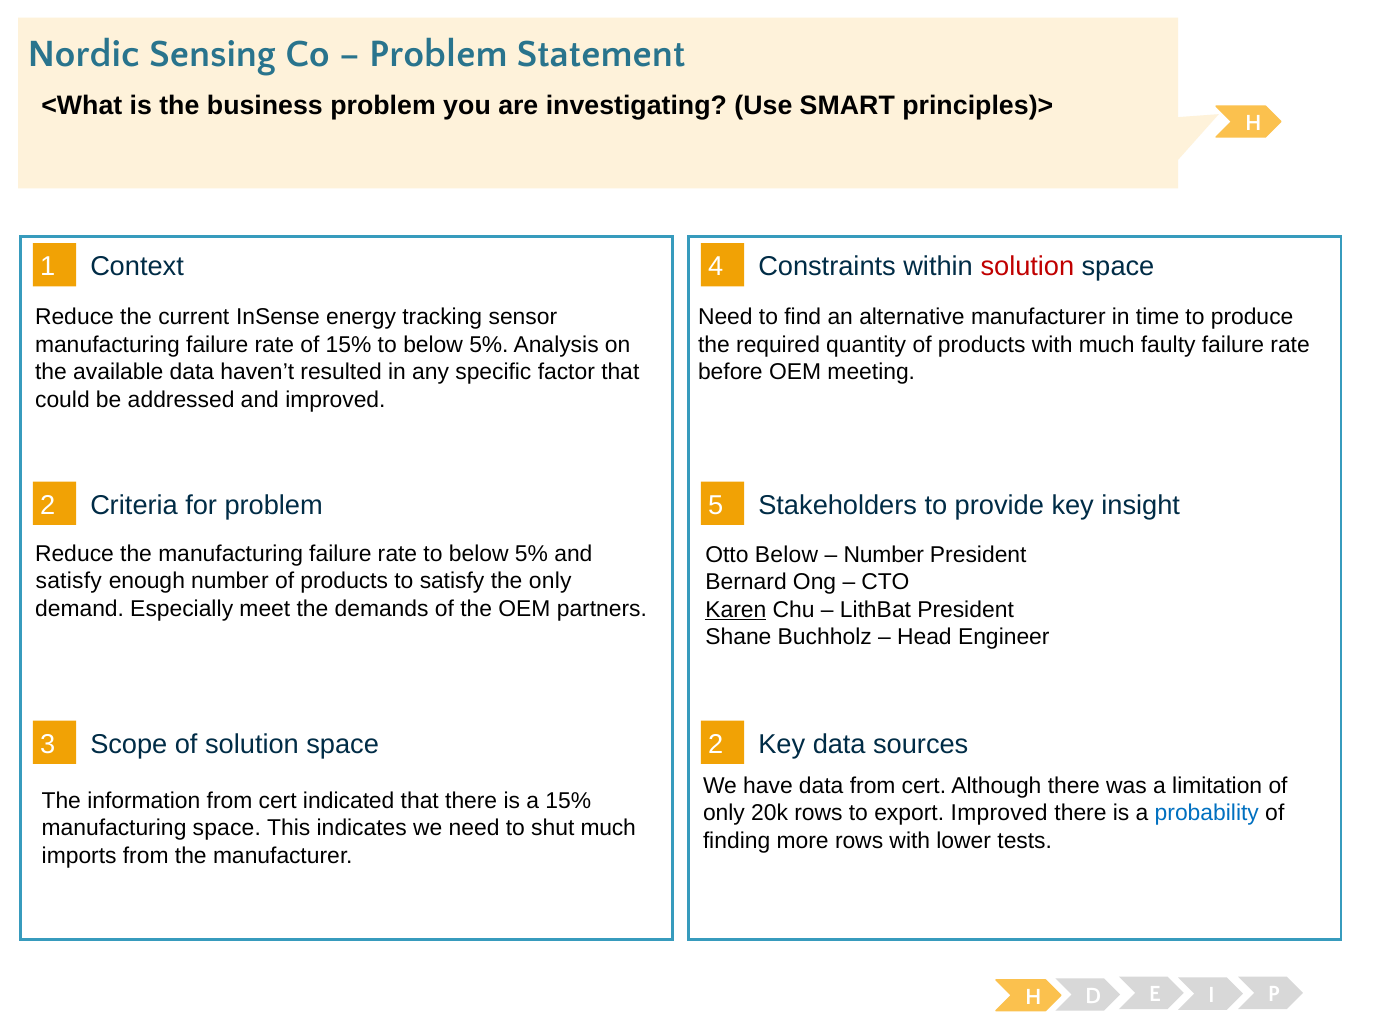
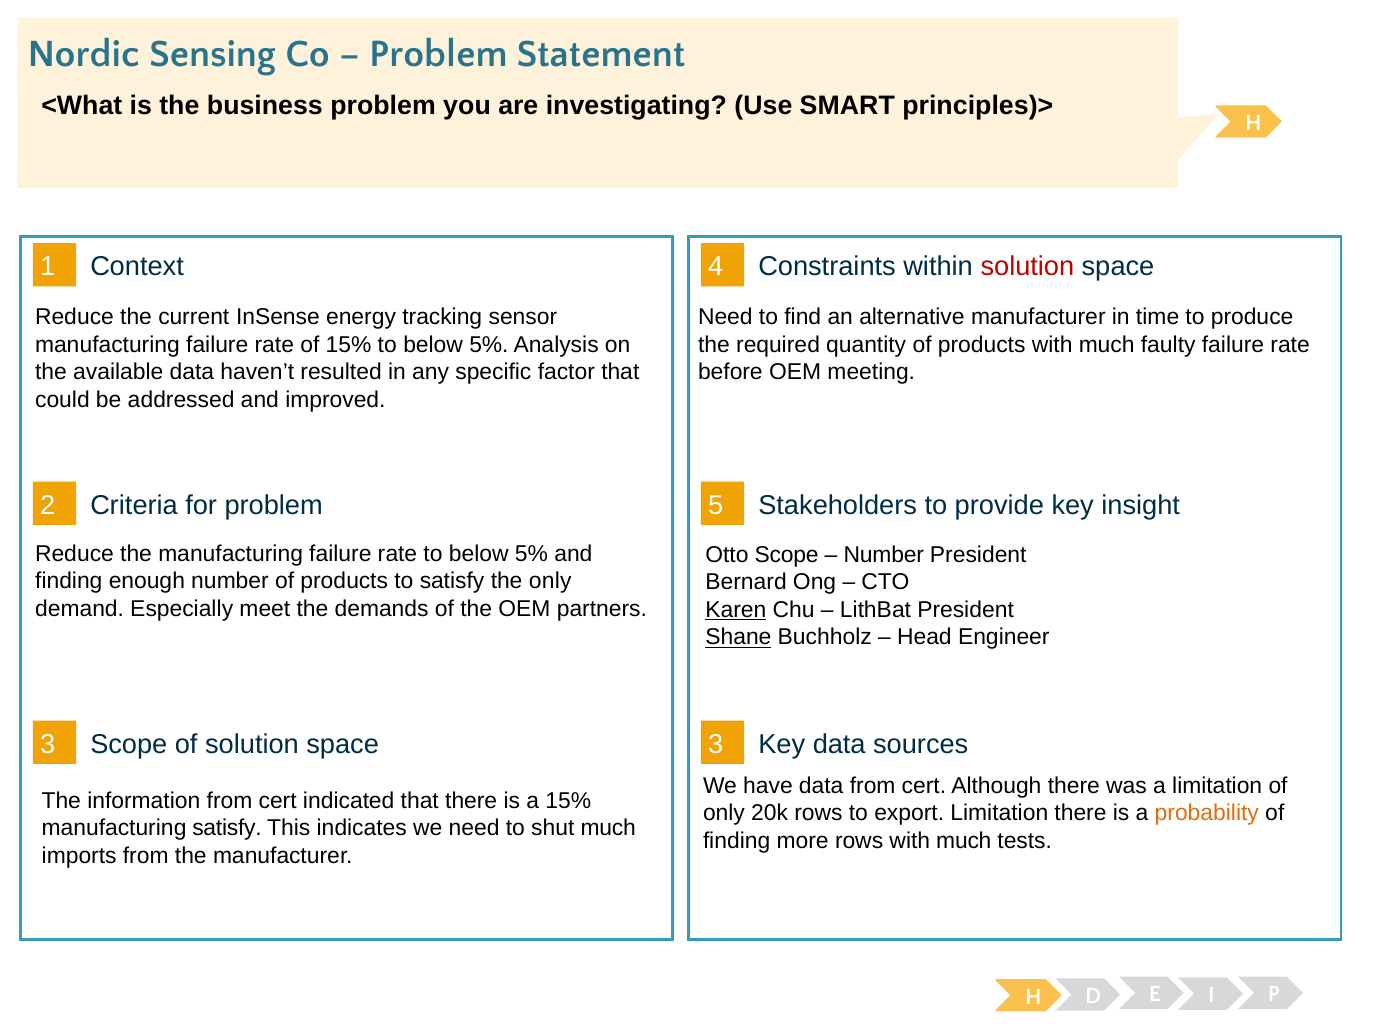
Otto Below: Below -> Scope (787, 555)
satisfy: satisfy -> finding (69, 581)
Shane underline: none -> present (738, 637)
3 2: 2 -> 3 (716, 744)
export Improved: Improved -> Limitation (999, 813)
probability colour: blue -> orange (1207, 813)
manufacturing space: space -> satisfy (227, 828)
rows with lower: lower -> much (964, 841)
